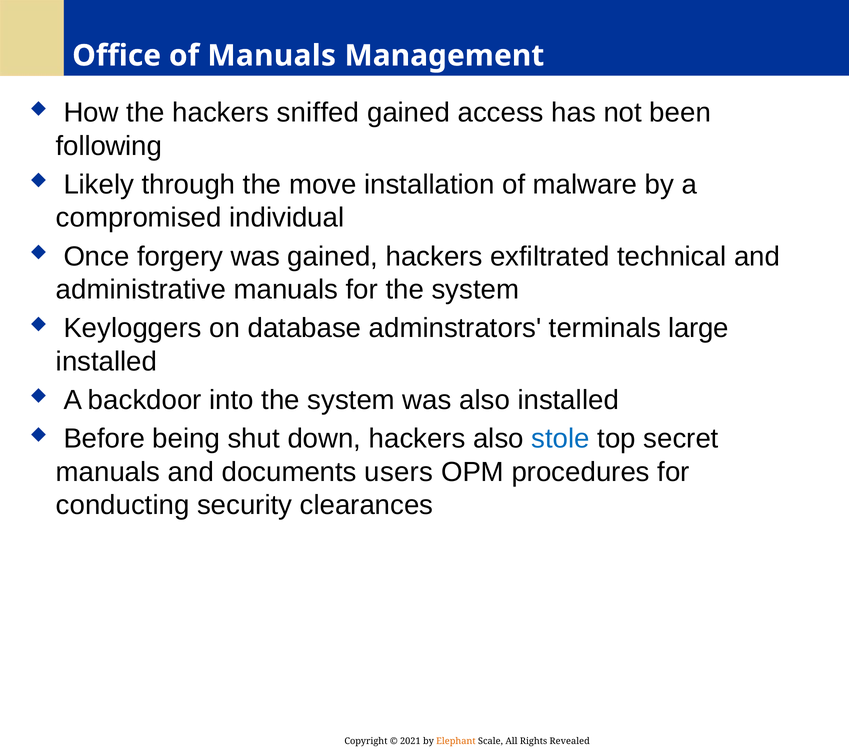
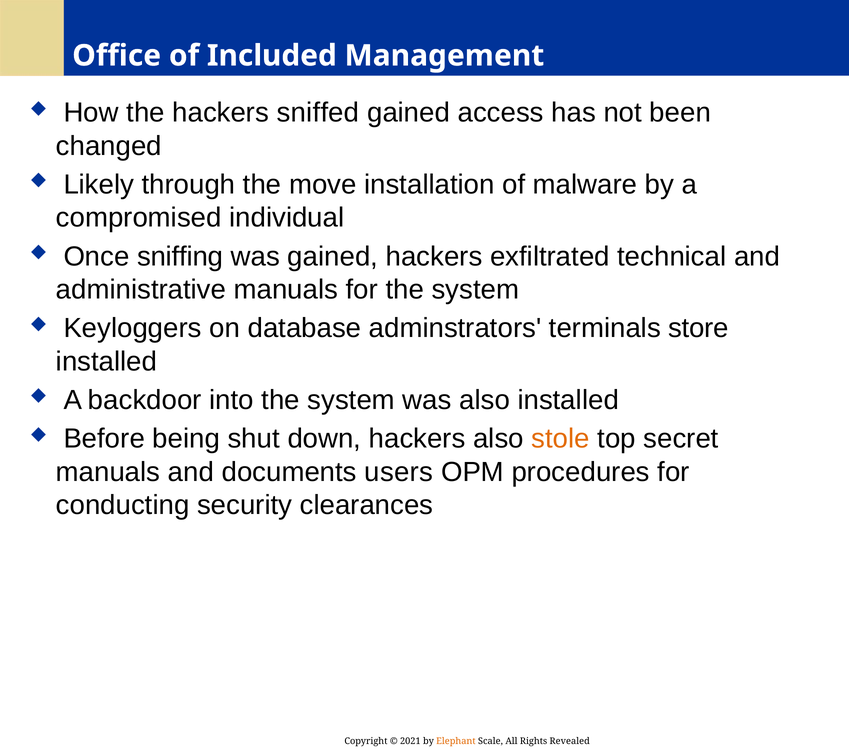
of Manuals: Manuals -> Included (272, 56)
following: following -> changed (109, 146)
forgery: forgery -> sniffing (180, 256)
large: large -> store (699, 328)
stole colour: blue -> orange (561, 439)
